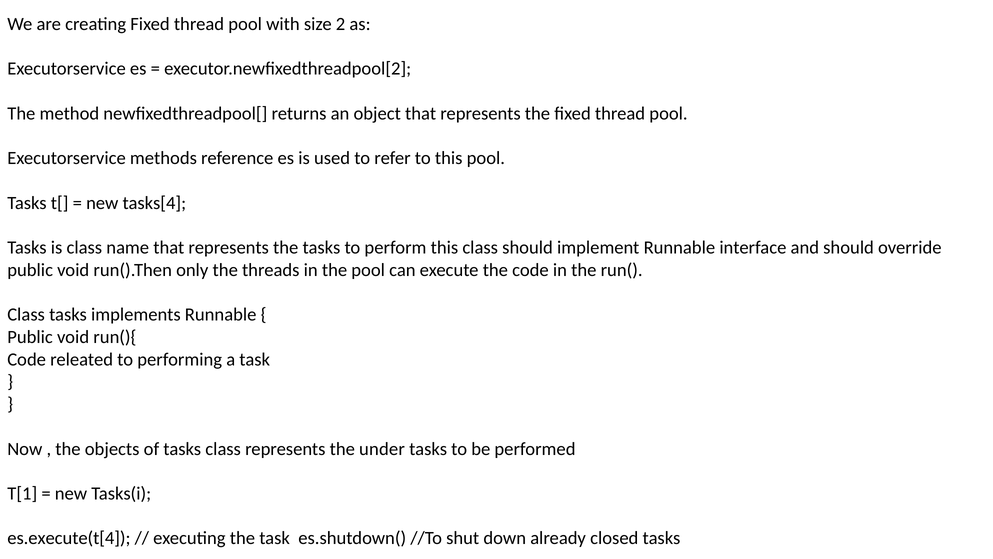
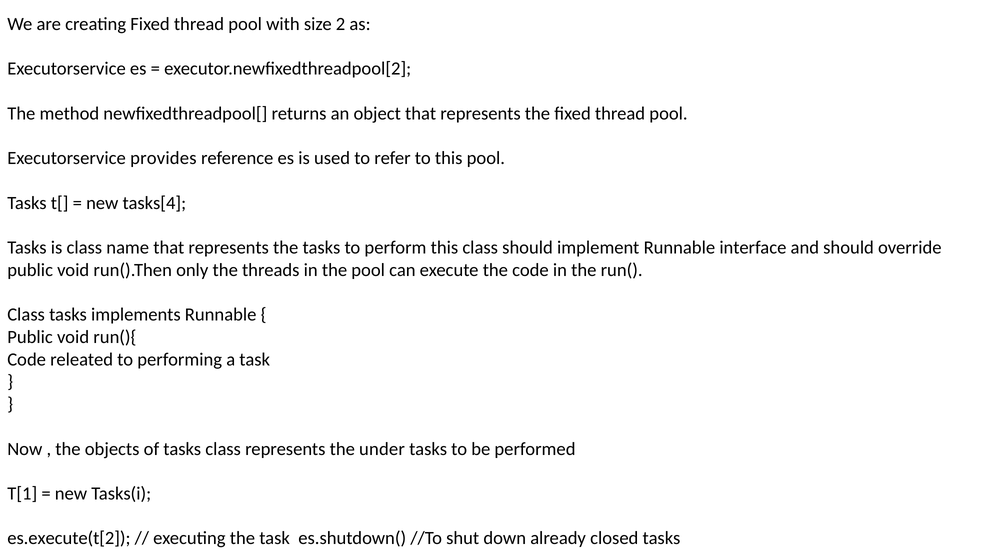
methods: methods -> provides (163, 158)
es.execute(t[4: es.execute(t[4 -> es.execute(t[2 (69, 538)
